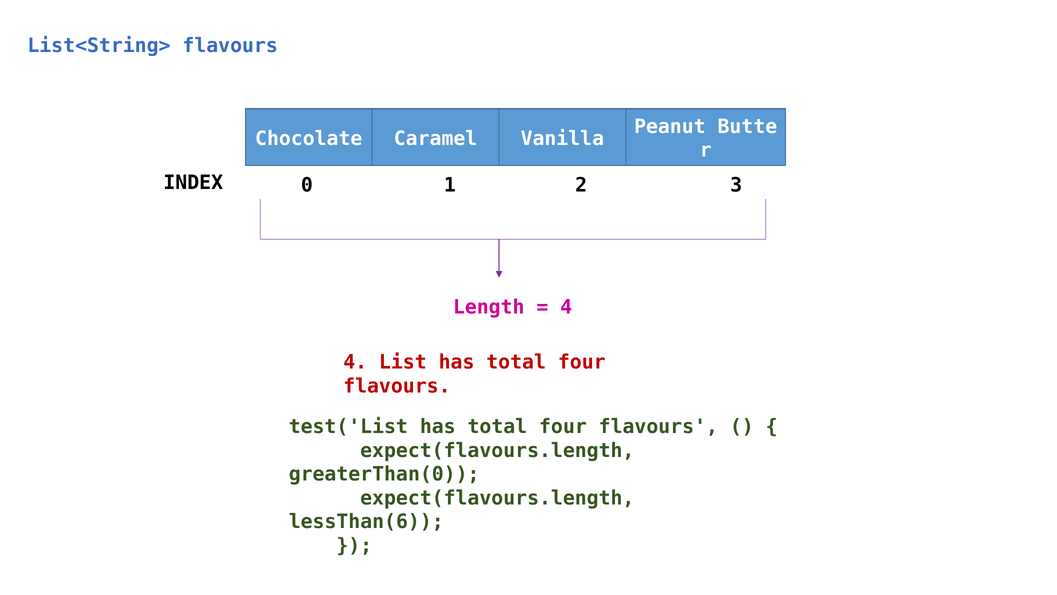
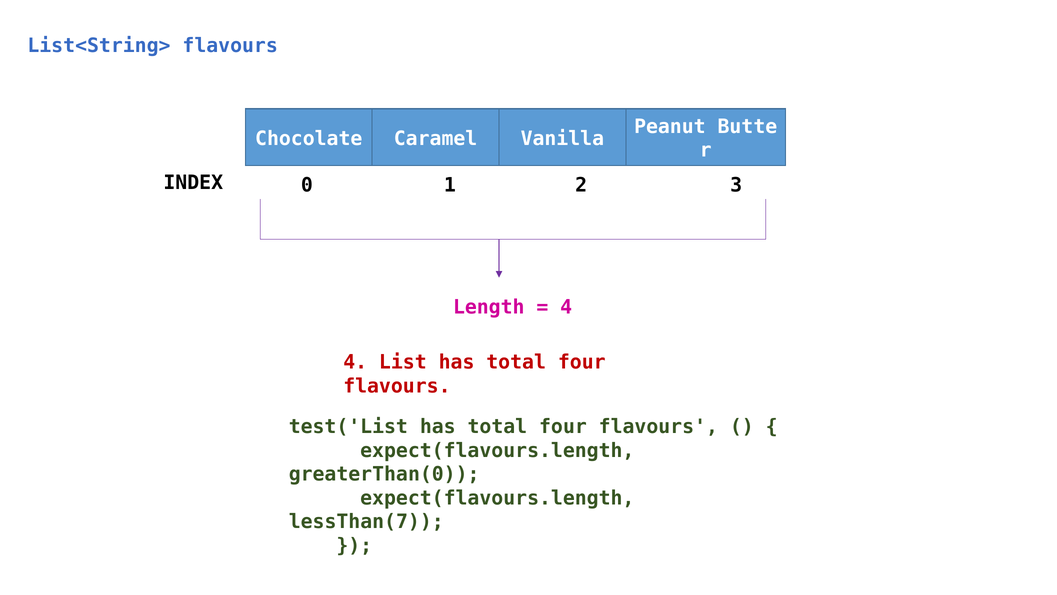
lessThan(6: lessThan(6 -> lessThan(7 (366, 522)
